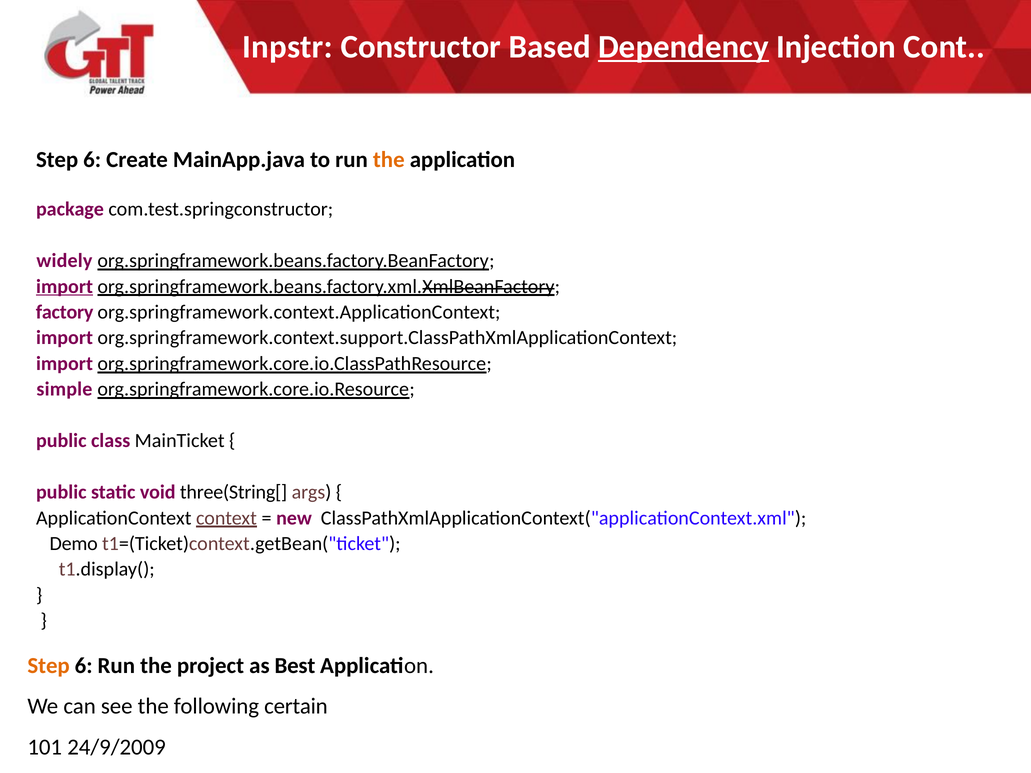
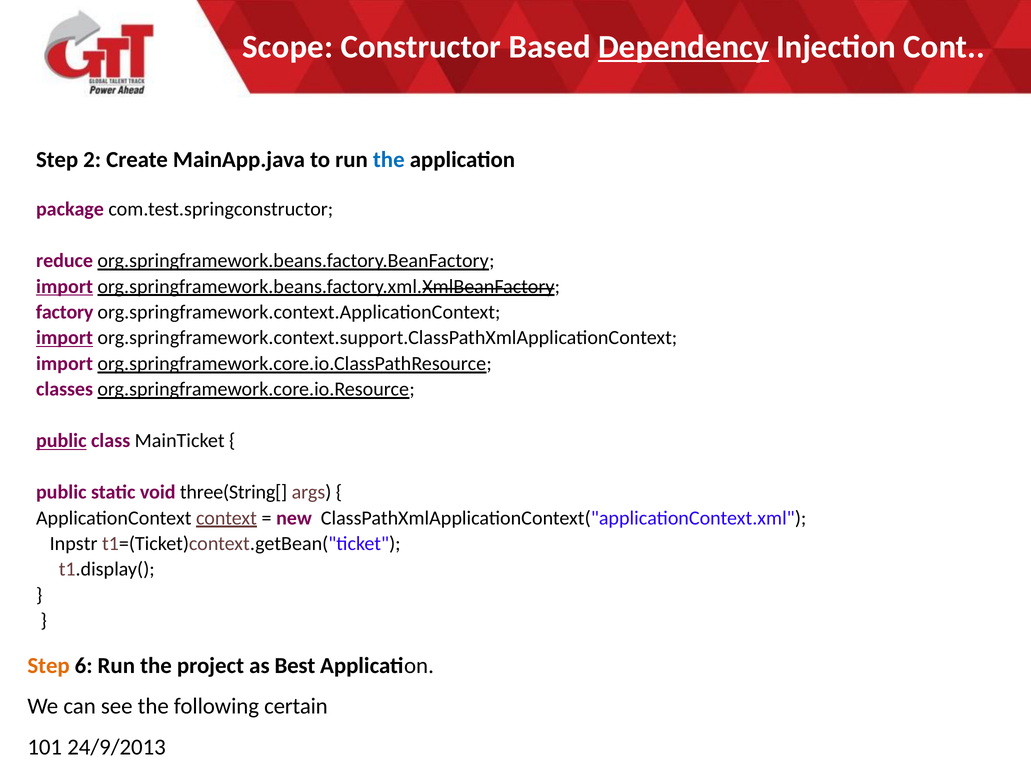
Inpstr: Inpstr -> Scope (288, 47)
6: 6 -> 2 (92, 160)
the colour: orange -> blue (389, 160)
widely: widely -> reduce (65, 261)
import underline: none -> present (65, 338)
simple: simple -> classes (65, 389)
public underline: none -> present (61, 441)
Demo: Demo -> Inpstr (74, 544)
24/9/2009: 24/9/2009 -> 24/9/2013 (117, 747)
